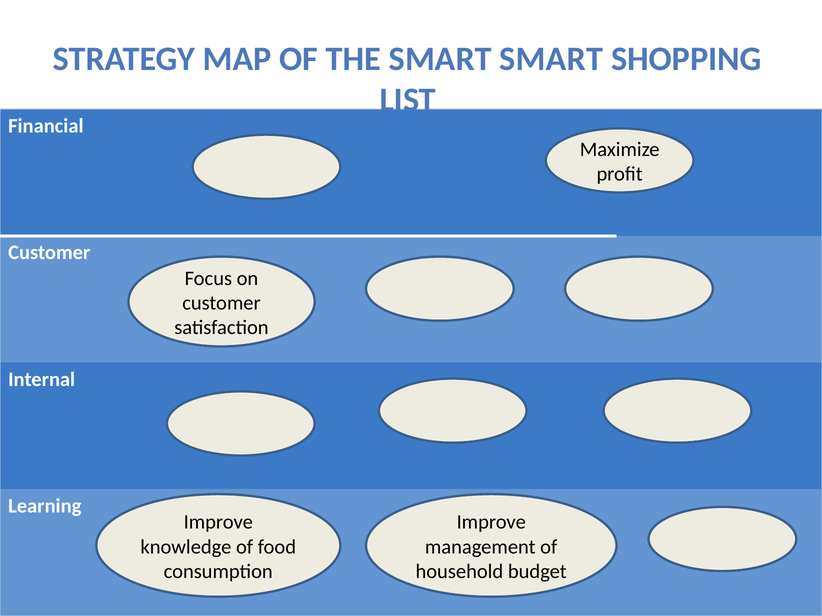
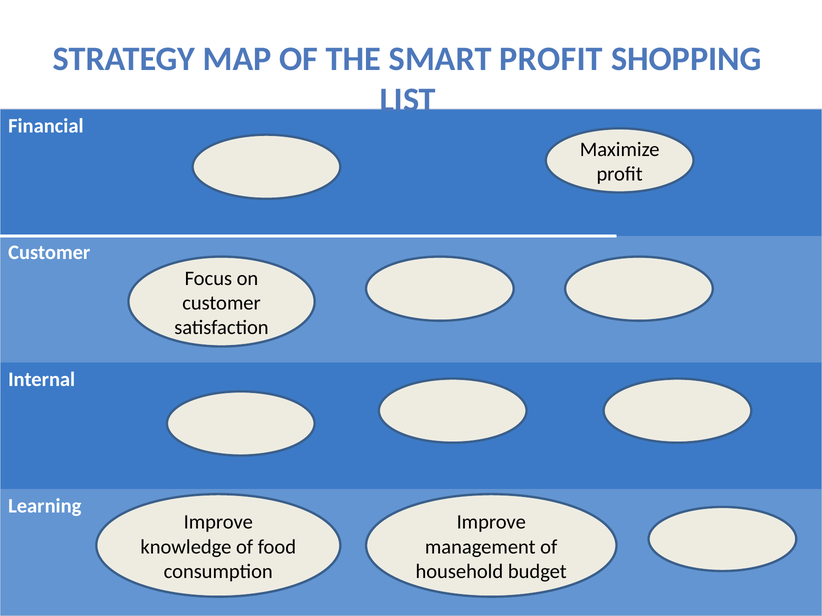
SMART SMART: SMART -> PROFIT (551, 59)
